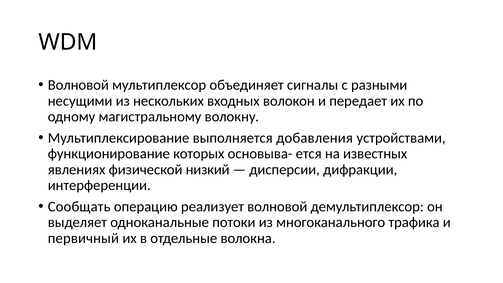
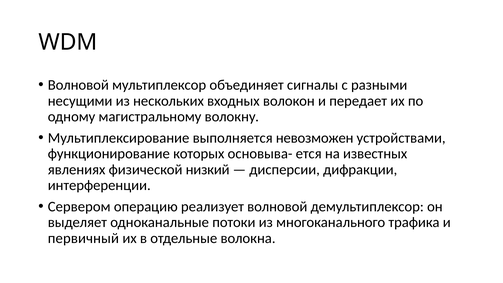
добавления: добавления -> невозможен (315, 138)
Сообщать: Сообщать -> Сервером (79, 206)
